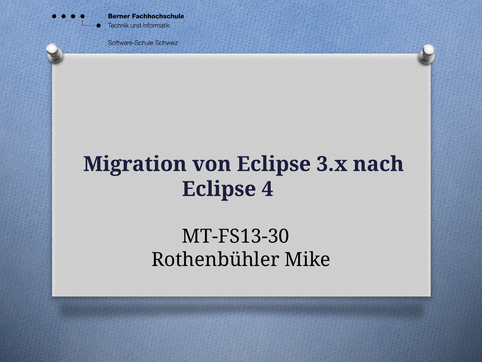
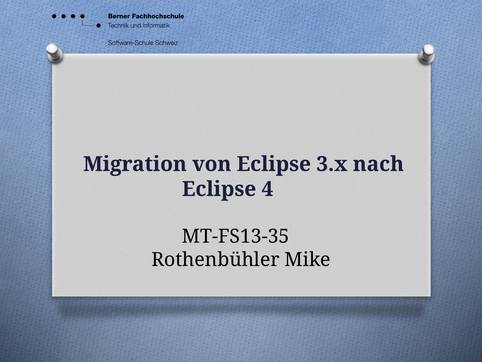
MT-FS13-30: MT-FS13-30 -> MT-FS13-35 (236, 236)
